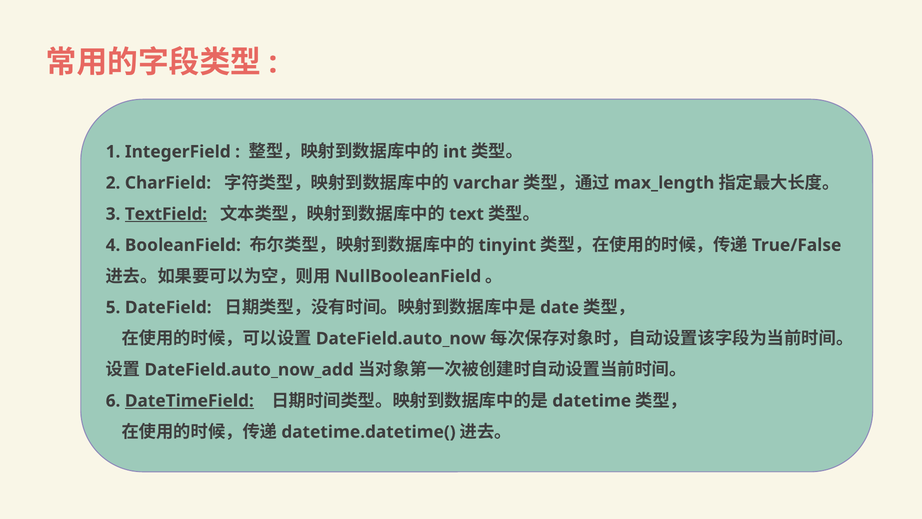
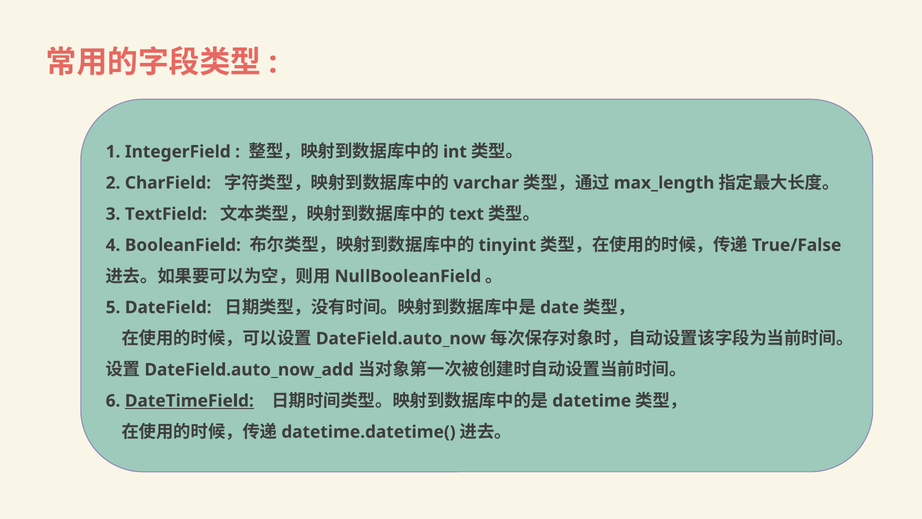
TextField underline: present -> none (166, 214)
